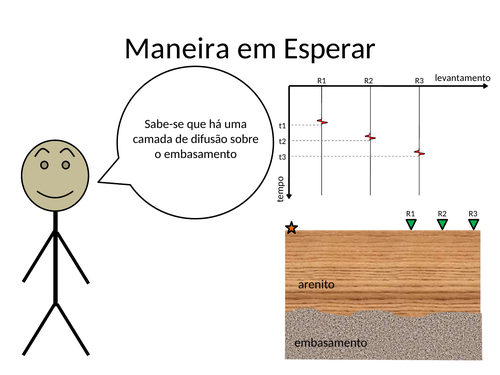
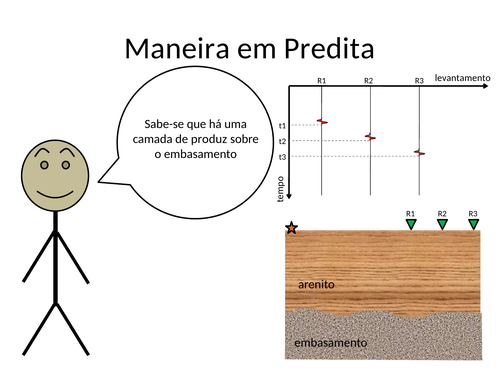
Esperar: Esperar -> Predita (329, 48)
difusão: difusão -> produz (209, 139)
